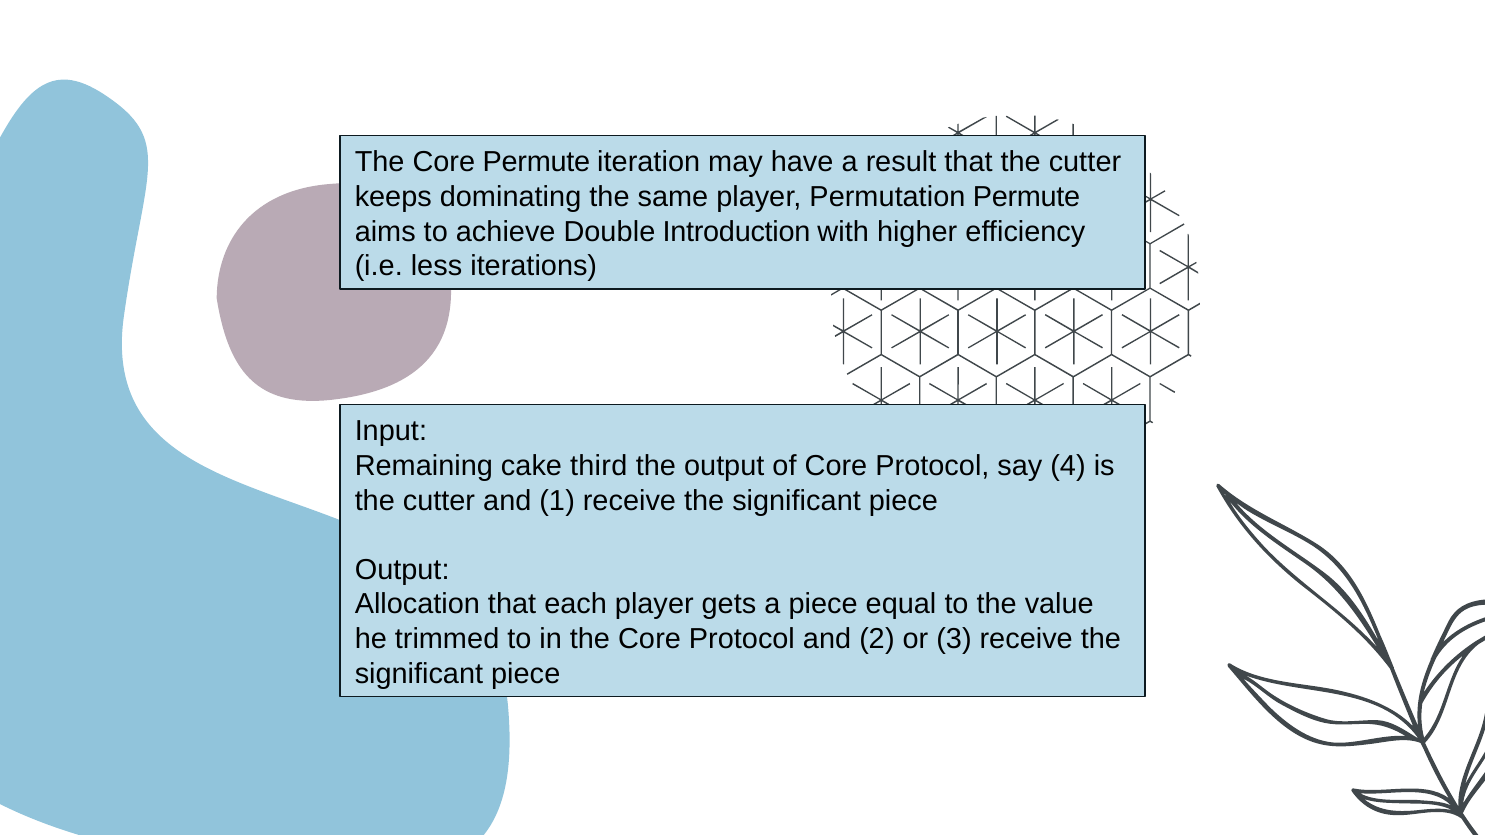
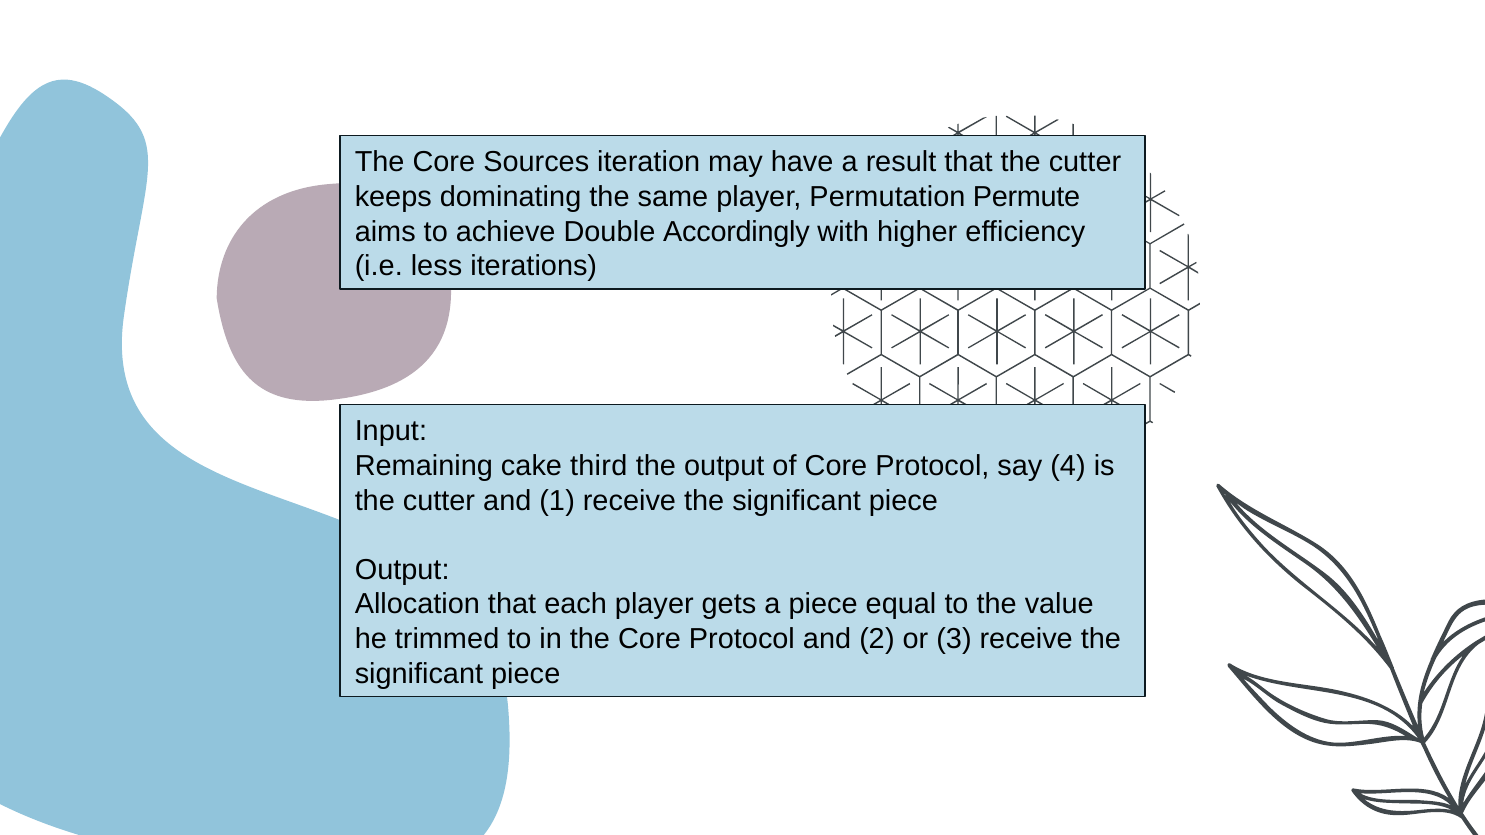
Core Permute: Permute -> Sources (536, 162)
Introduction: Introduction -> Accordingly (737, 232)
